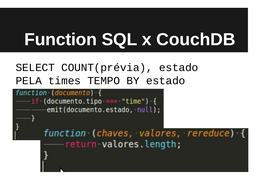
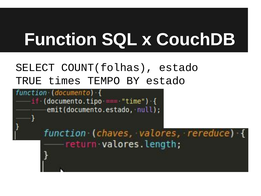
COUNT(prévia: COUNT(prévia -> COUNT(folhas (107, 67)
PELA: PELA -> TRUE (29, 81)
